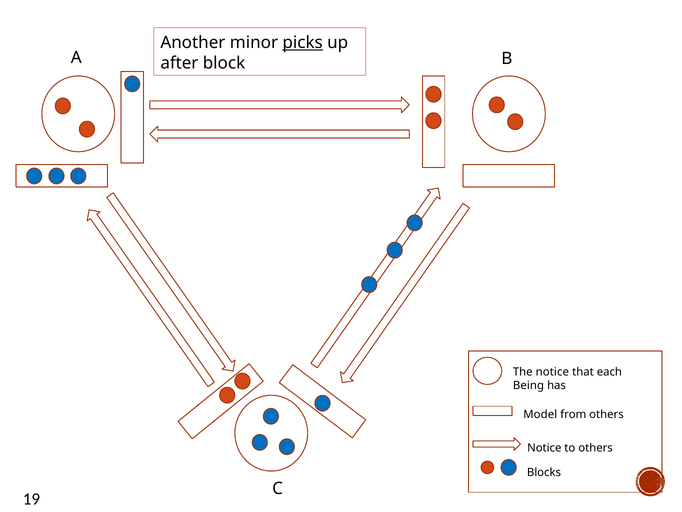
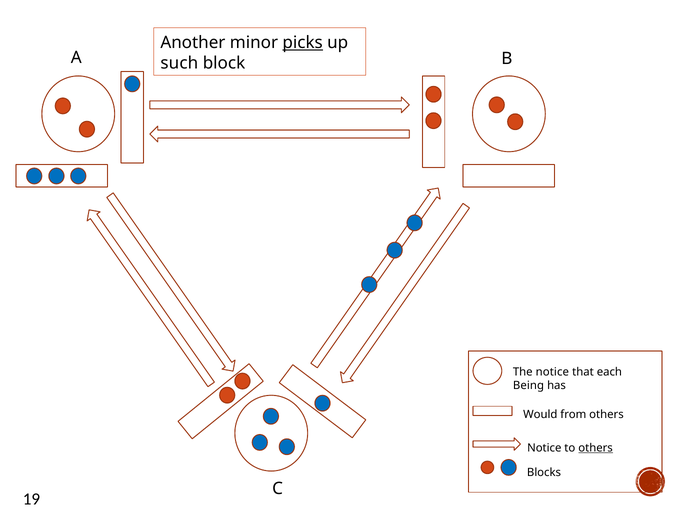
after: after -> such (179, 63)
Model: Model -> Would (540, 414)
others underline: none -> present (596, 447)
